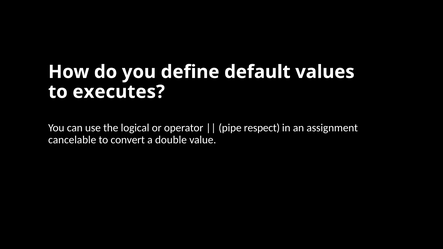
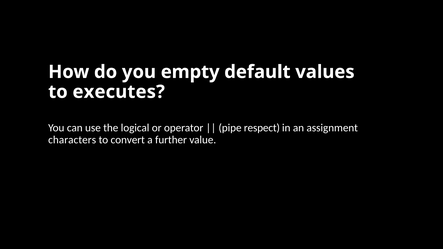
define: define -> empty (190, 72)
cancelable: cancelable -> characters (72, 140)
double: double -> further (171, 140)
